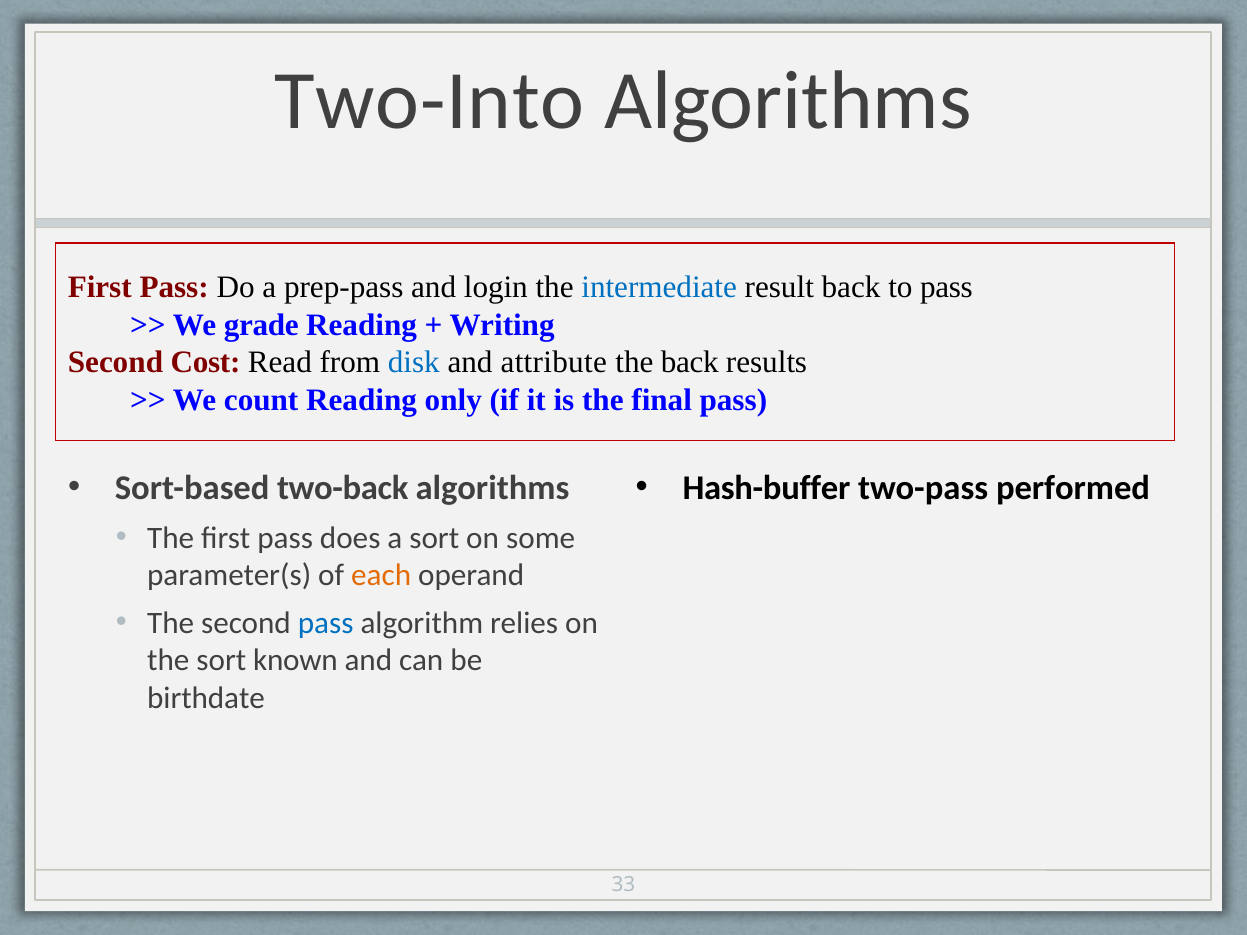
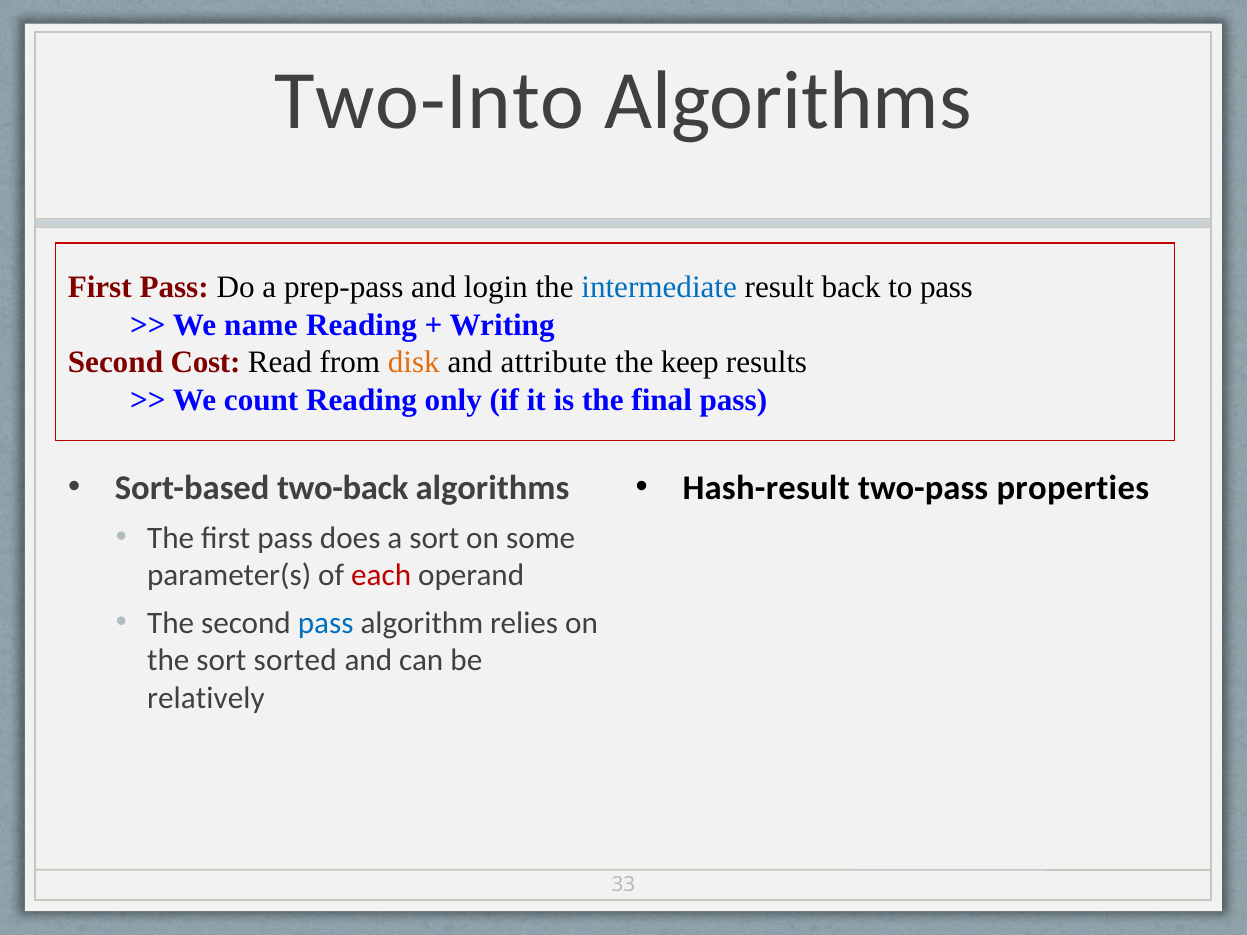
grade: grade -> name (261, 325)
disk colour: blue -> orange (414, 363)
the back: back -> keep (690, 363)
Hash-buffer: Hash-buffer -> Hash-result (766, 488)
performed: performed -> properties (1073, 488)
each colour: orange -> red (381, 575)
known: known -> sorted (295, 661)
birthdate: birthdate -> relatively (206, 698)
